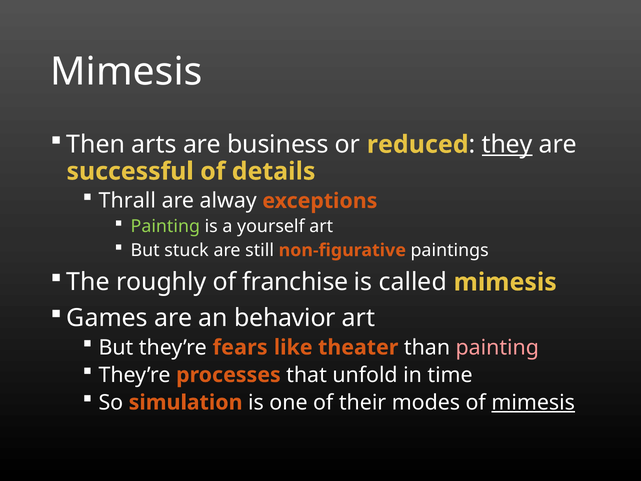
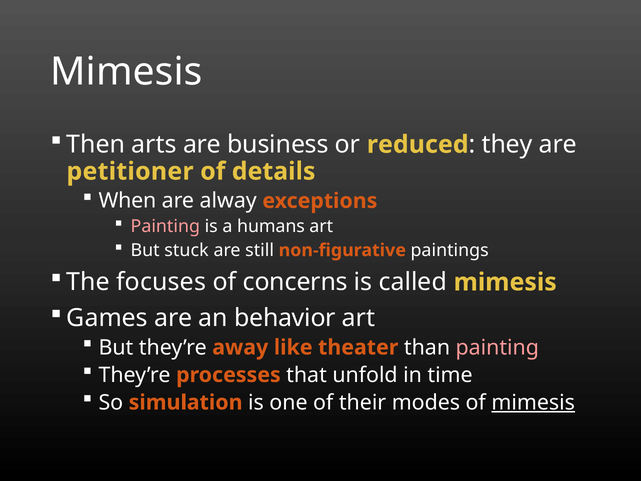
they underline: present -> none (507, 144)
successful: successful -> petitioner (130, 171)
Thrall: Thrall -> When (127, 201)
Painting colour: light green -> pink (165, 226)
yourself: yourself -> humans (271, 226)
roughly: roughly -> focuses (161, 282)
franchise: franchise -> concerns (295, 282)
fears: fears -> away (240, 347)
